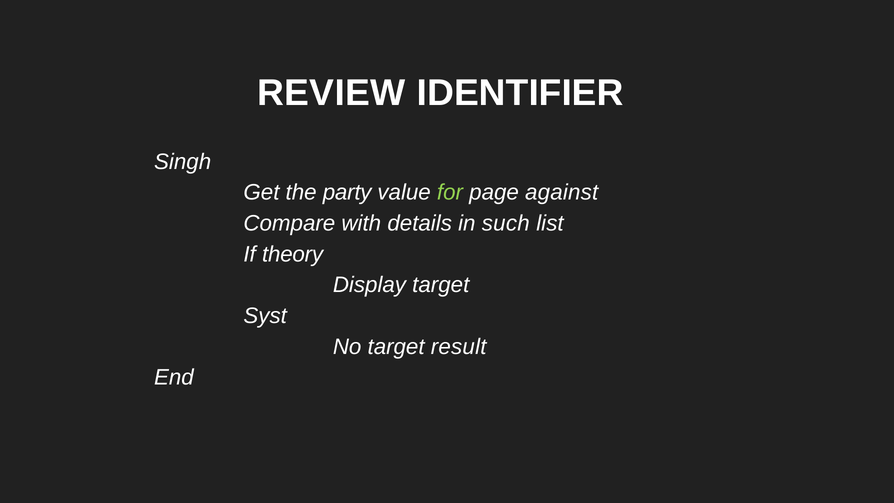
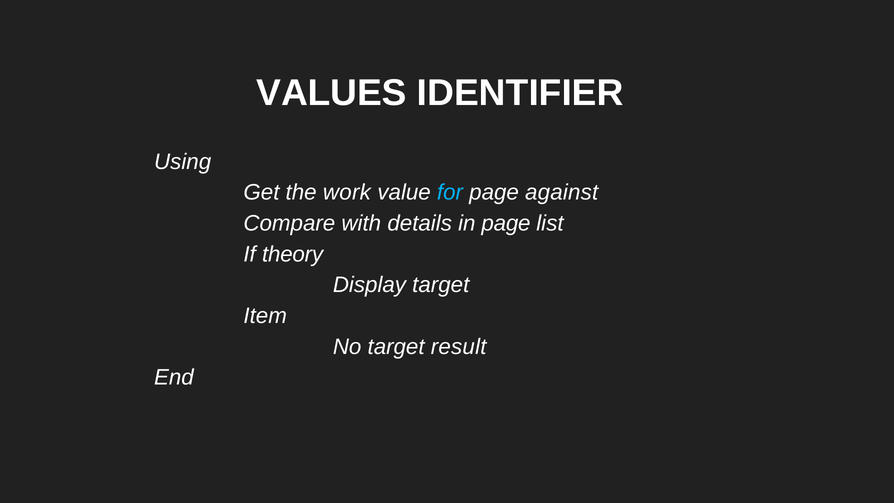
REVIEW: REVIEW -> VALUES (332, 93)
Singh: Singh -> Using (183, 162)
party: party -> work (347, 192)
for colour: light green -> light blue (450, 192)
in such: such -> page (506, 223)
Syst: Syst -> Item (265, 316)
